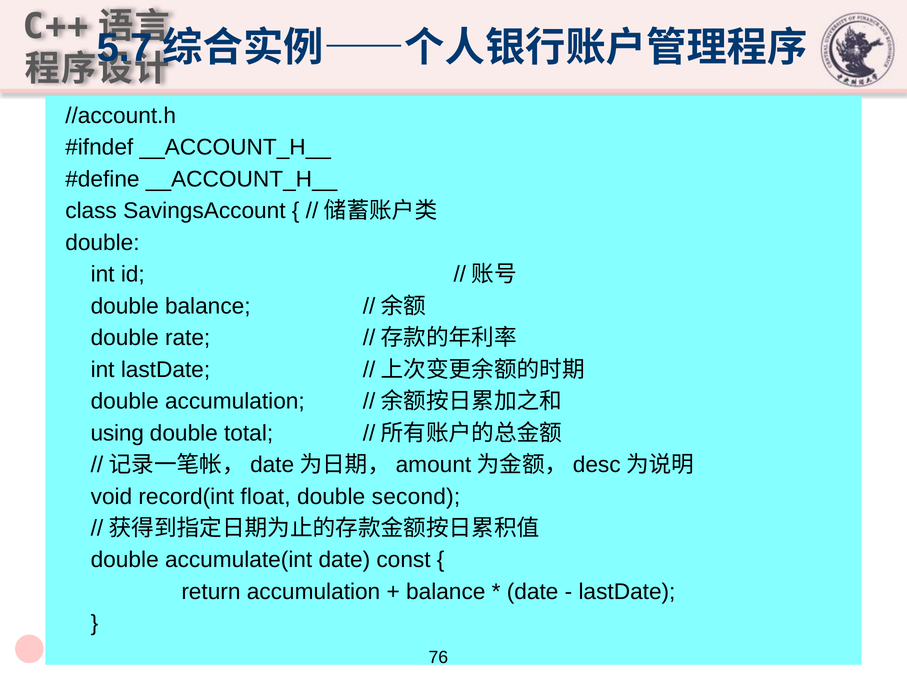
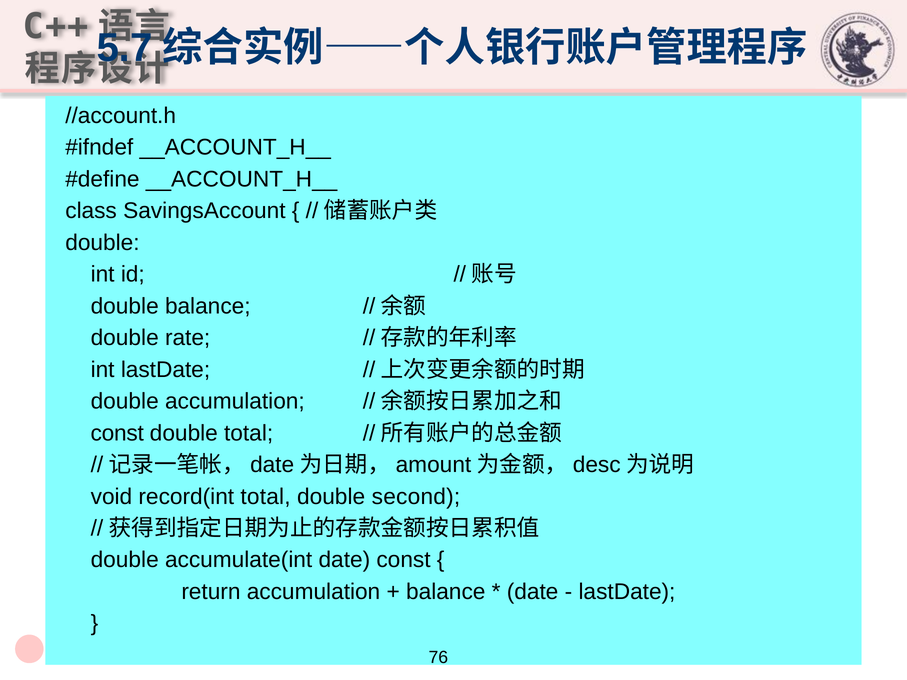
using: using -> const (117, 433)
record(int float: float -> total (266, 497)
